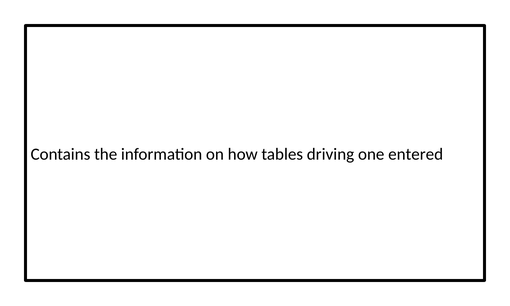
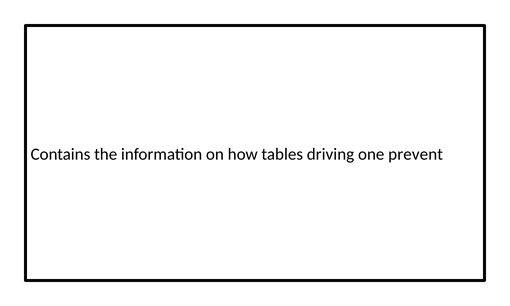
entered: entered -> prevent (416, 154)
